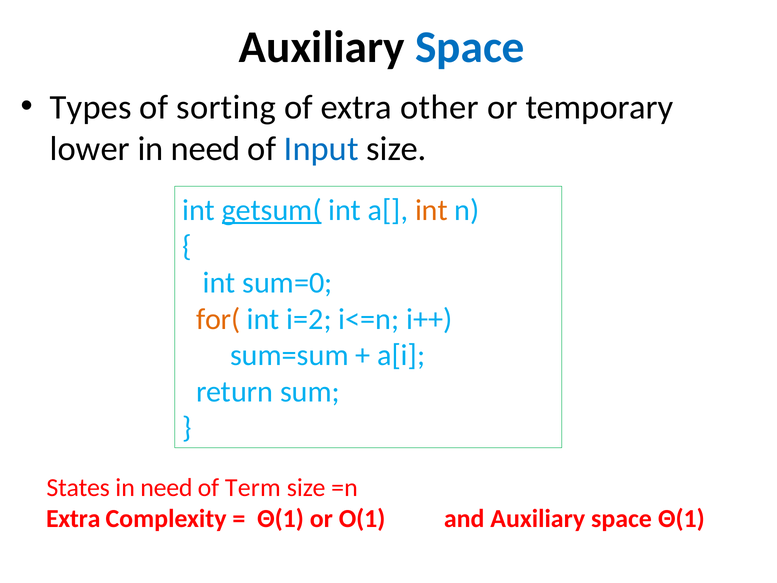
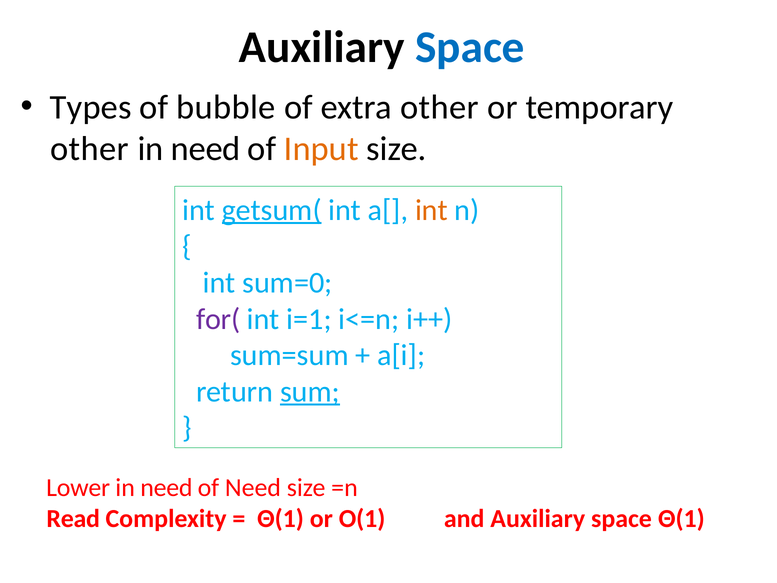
sorting: sorting -> bubble (226, 107)
lower: lower -> other (90, 149)
Input colour: blue -> orange (321, 149)
for( colour: orange -> purple (218, 319)
i=2: i=2 -> i=1 (309, 319)
sum underline: none -> present (310, 391)
States: States -> Lower (78, 487)
of Term: Term -> Need (253, 487)
Extra: Extra -> Read (73, 518)
